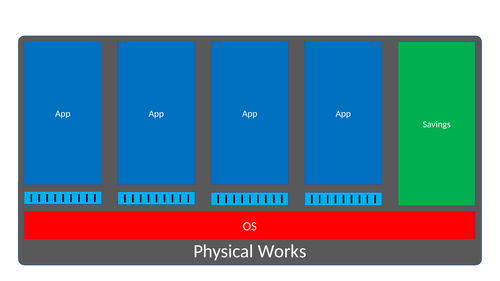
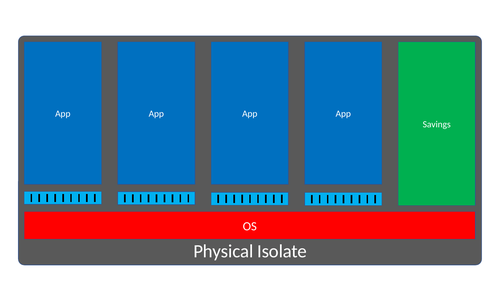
Works: Works -> Isolate (282, 252)
